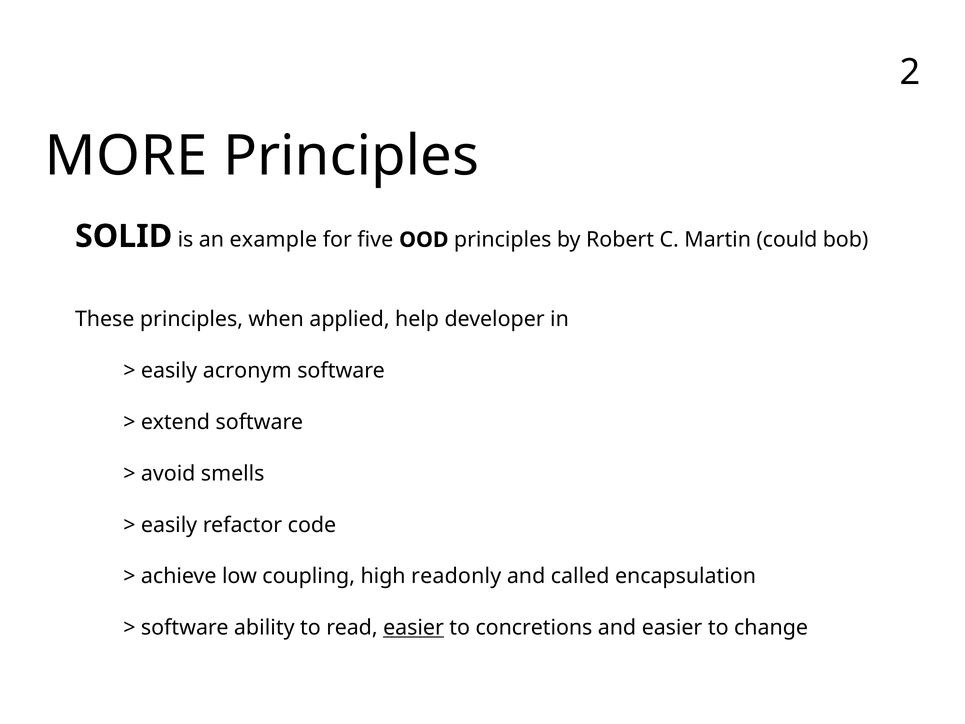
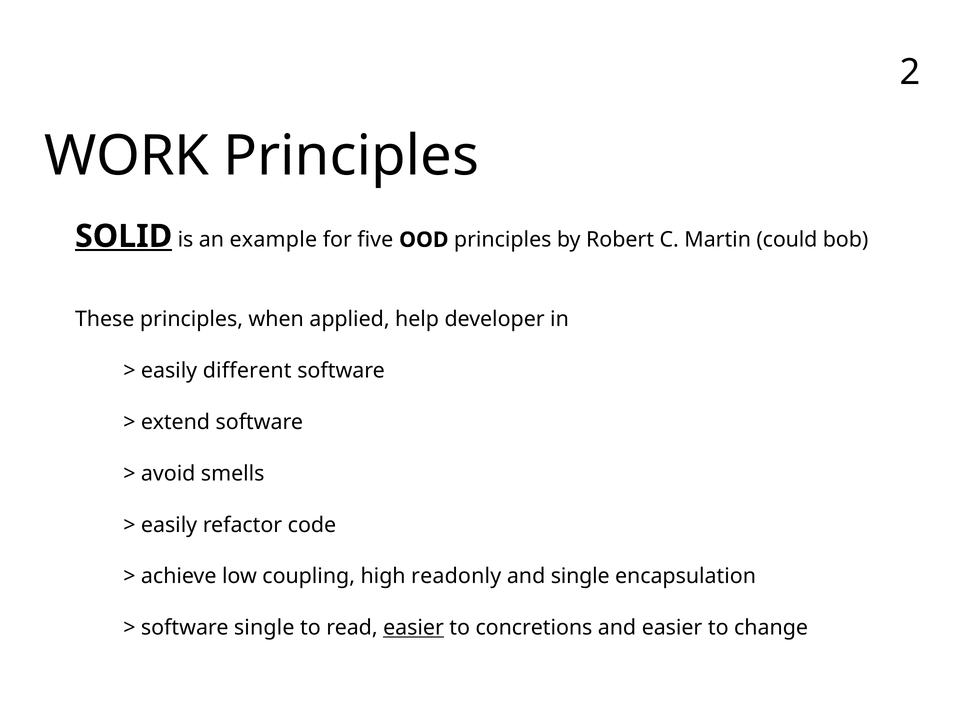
MORE: MORE -> WORK (127, 156)
SOLID underline: none -> present (124, 236)
acronym: acronym -> different (247, 370)
and called: called -> single (580, 576)
software ability: ability -> single (264, 628)
